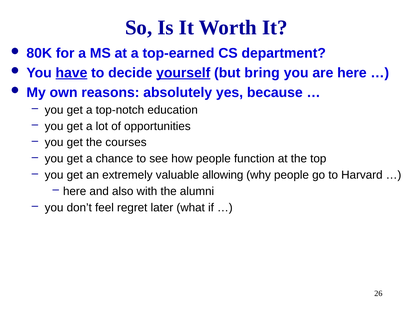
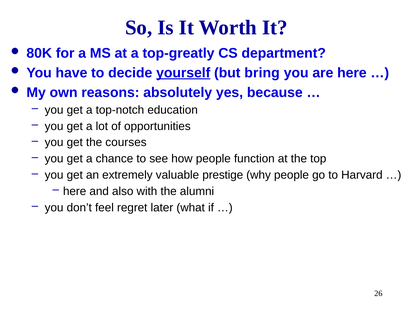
top-earned: top-earned -> top-greatly (178, 53)
have underline: present -> none (71, 73)
allowing: allowing -> prestige (223, 175)
